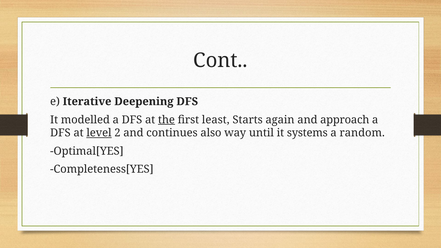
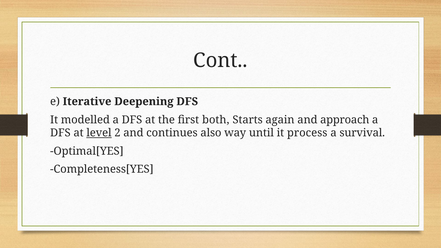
the underline: present -> none (166, 120)
least: least -> both (216, 120)
systems: systems -> process (307, 133)
random: random -> survival (362, 133)
